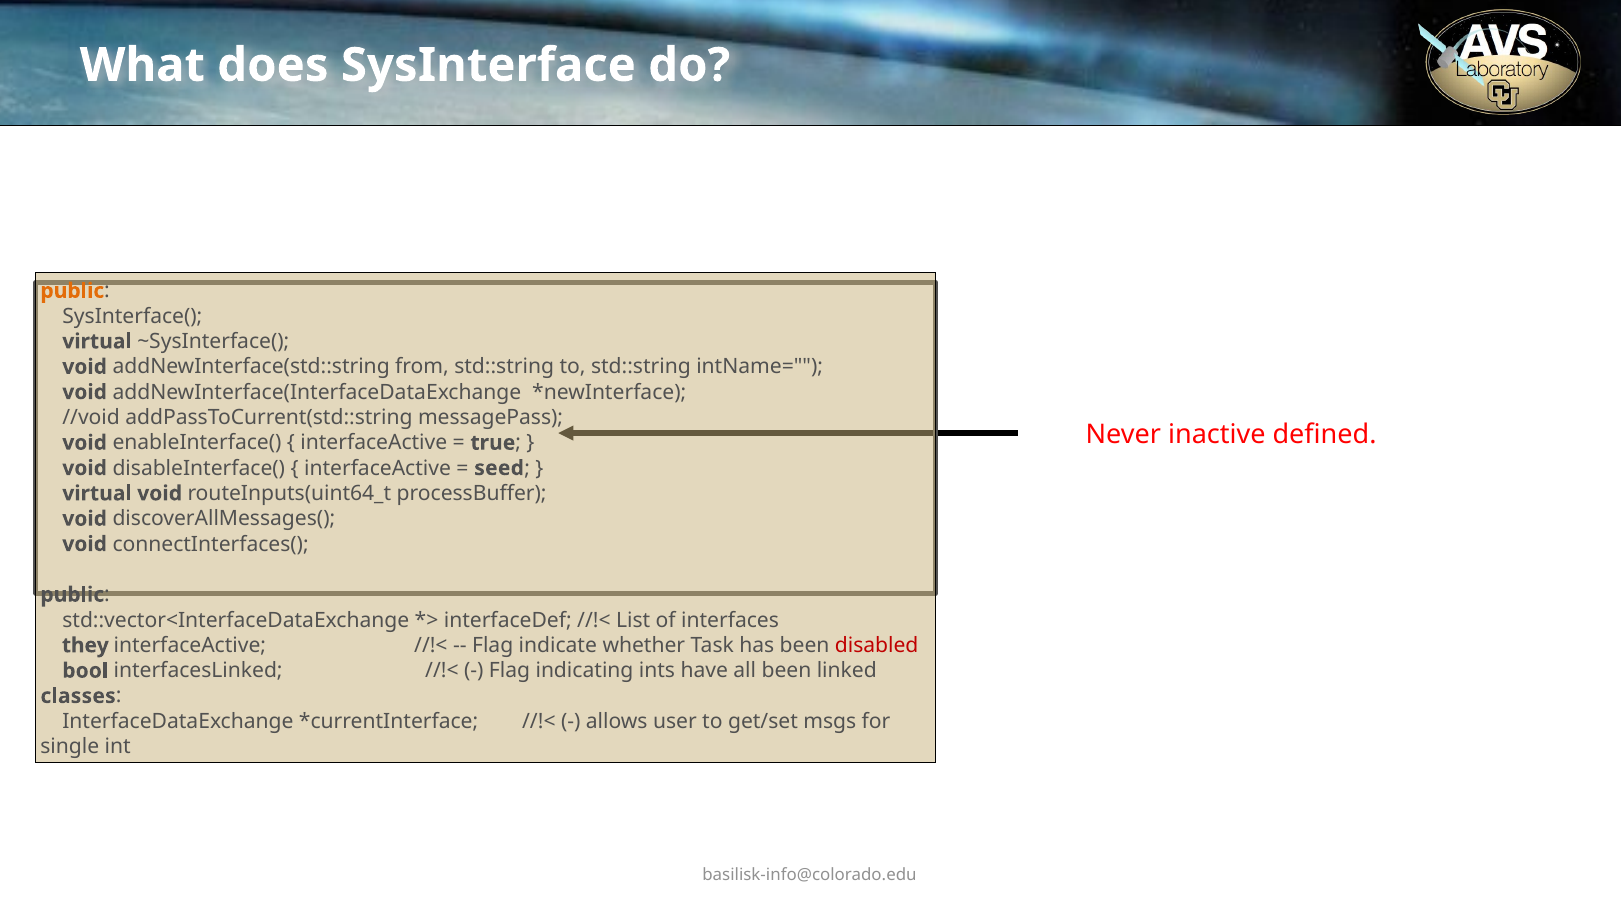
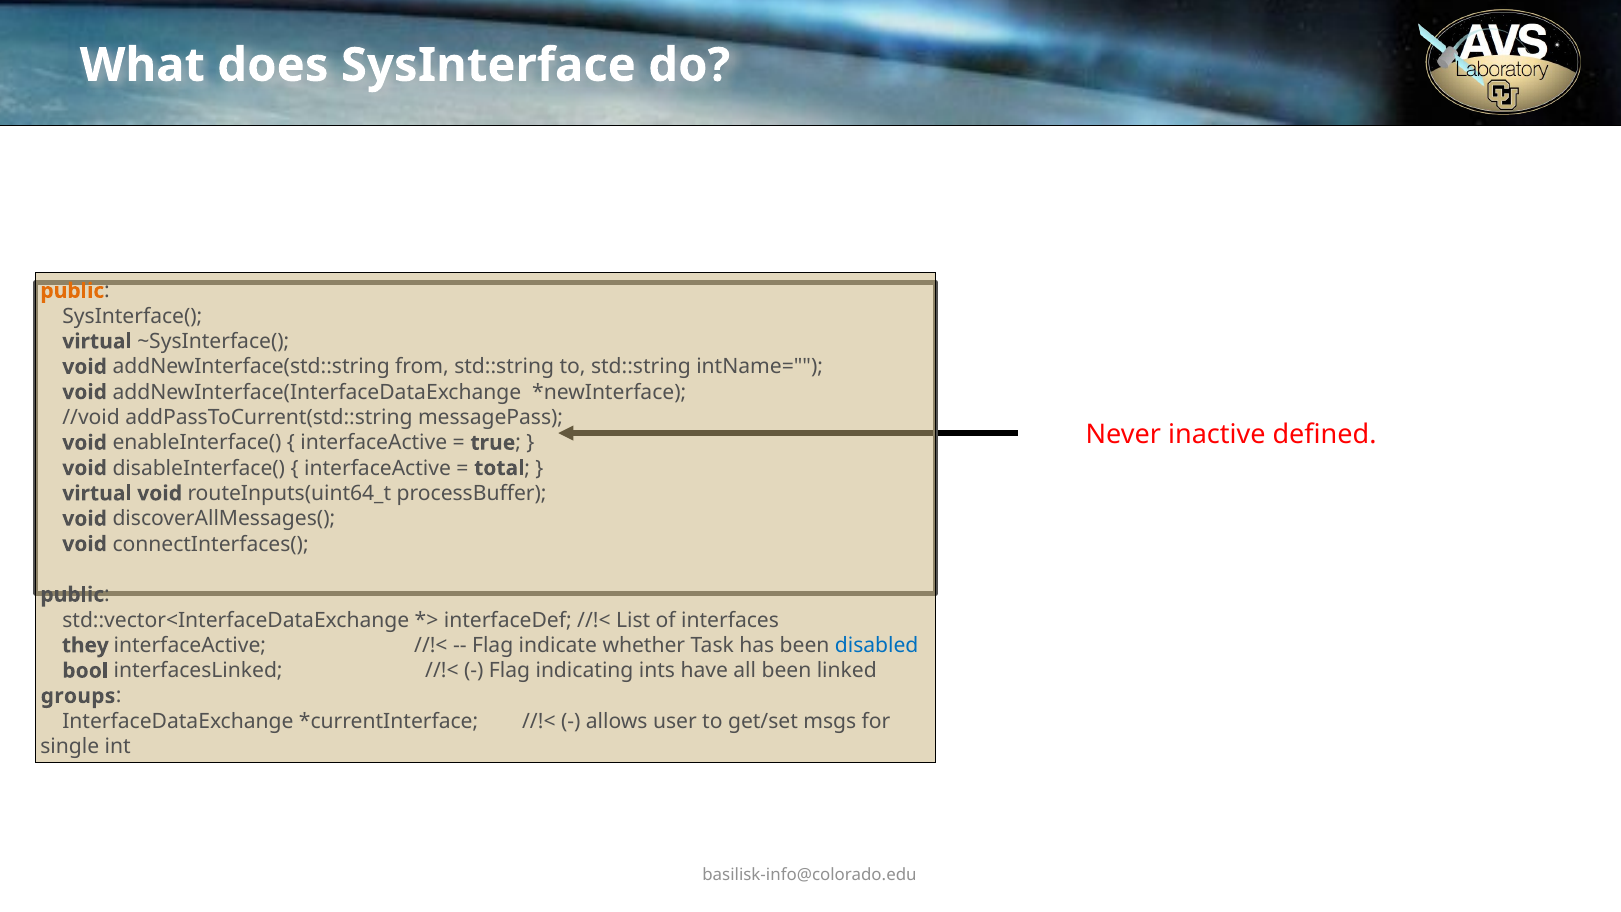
seed: seed -> total (499, 468)
disabled colour: red -> blue (877, 645)
classes: classes -> groups (78, 696)
